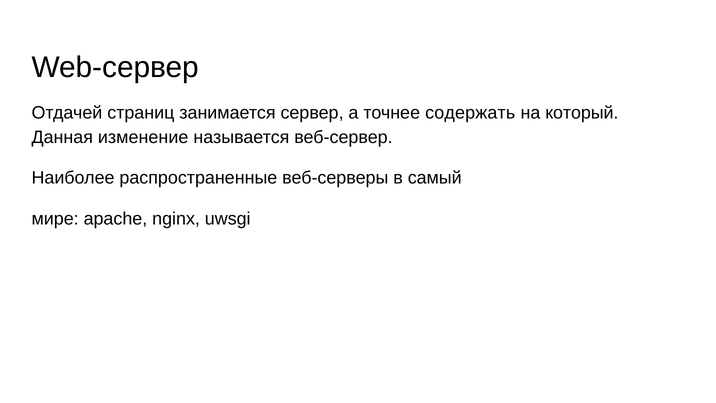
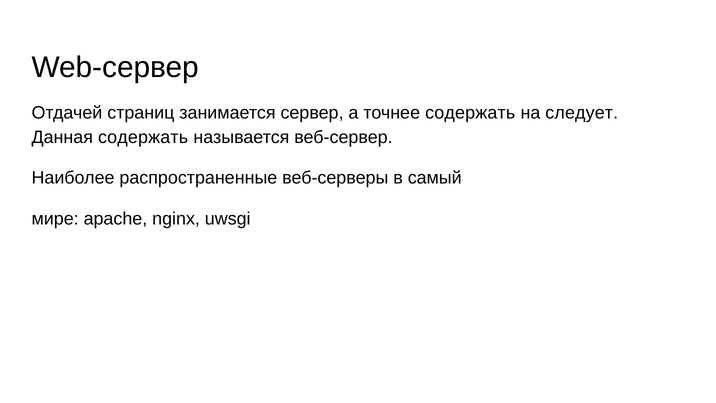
который: который -> следует (582, 113)
Данная изменение: изменение -> содержать (143, 137)
